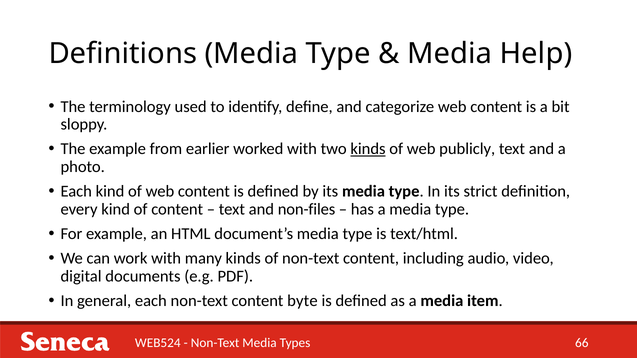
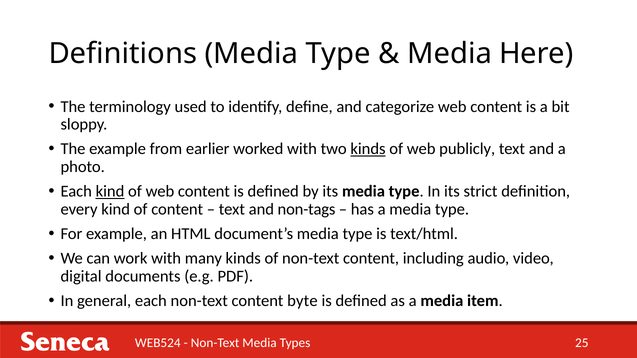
Help: Help -> Here (536, 54)
kind underline: none -> present (110, 192)
non-files: non-files -> non-tags (307, 209)
66: 66 -> 25 (582, 343)
